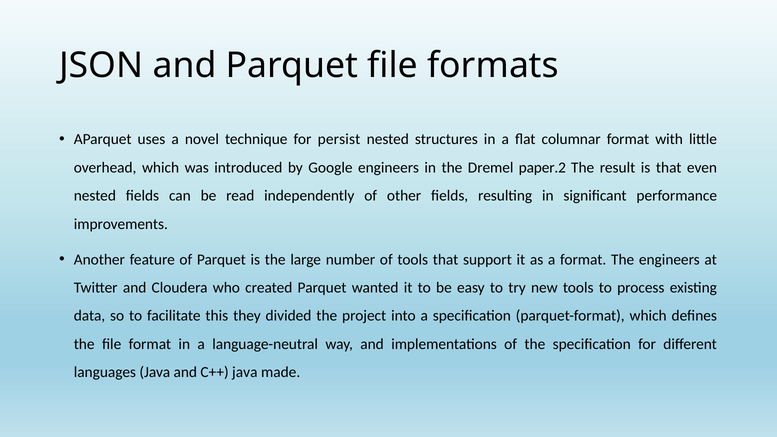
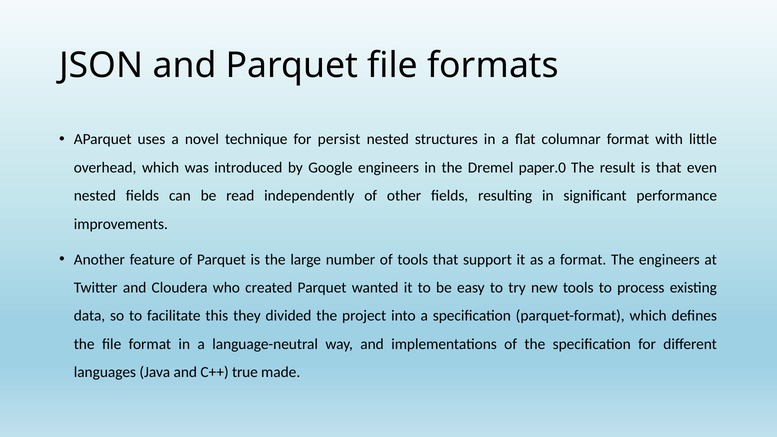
paper.2: paper.2 -> paper.0 (542, 168)
C++ java: java -> true (245, 372)
